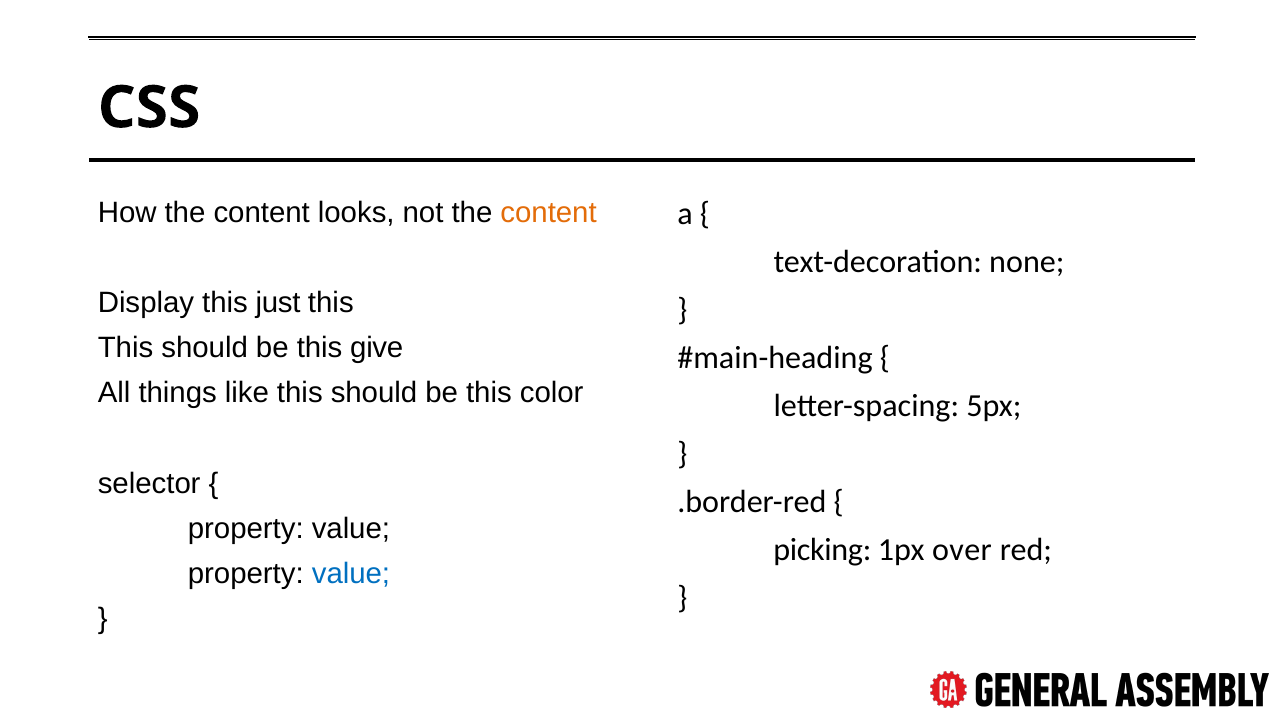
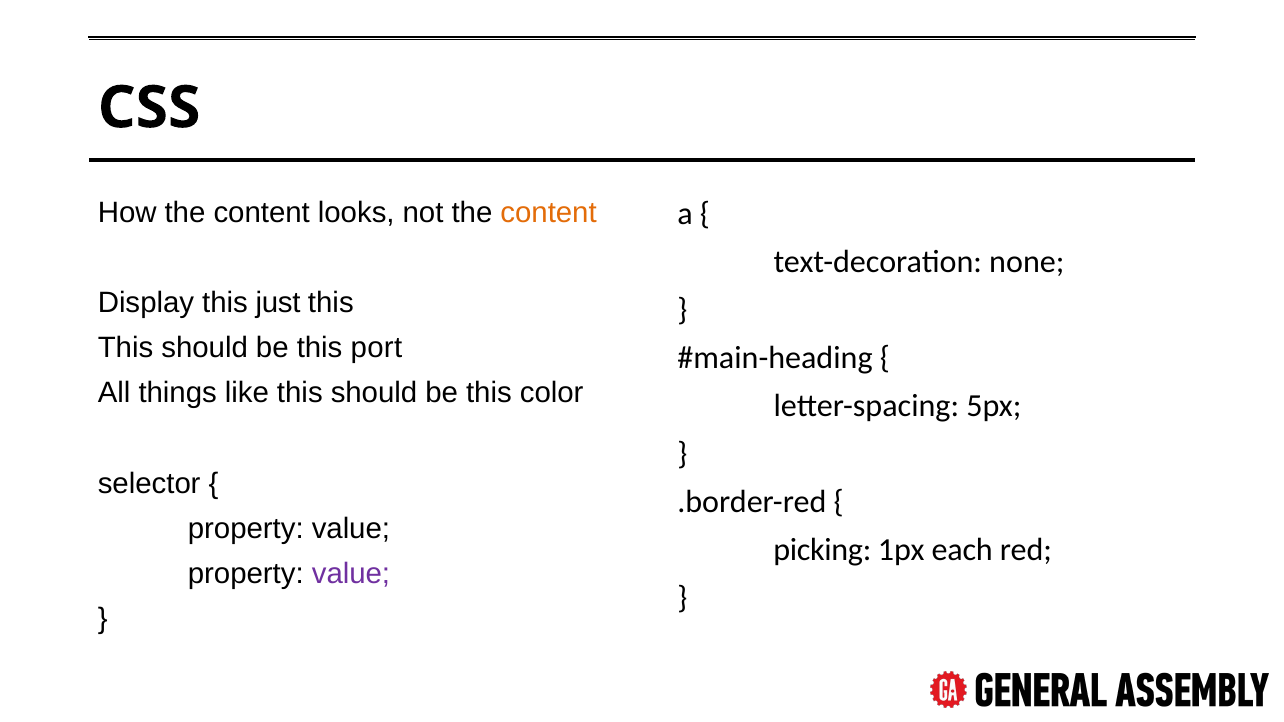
give: give -> port (376, 348)
over: over -> each (962, 550)
value colour: blue -> purple (351, 574)
